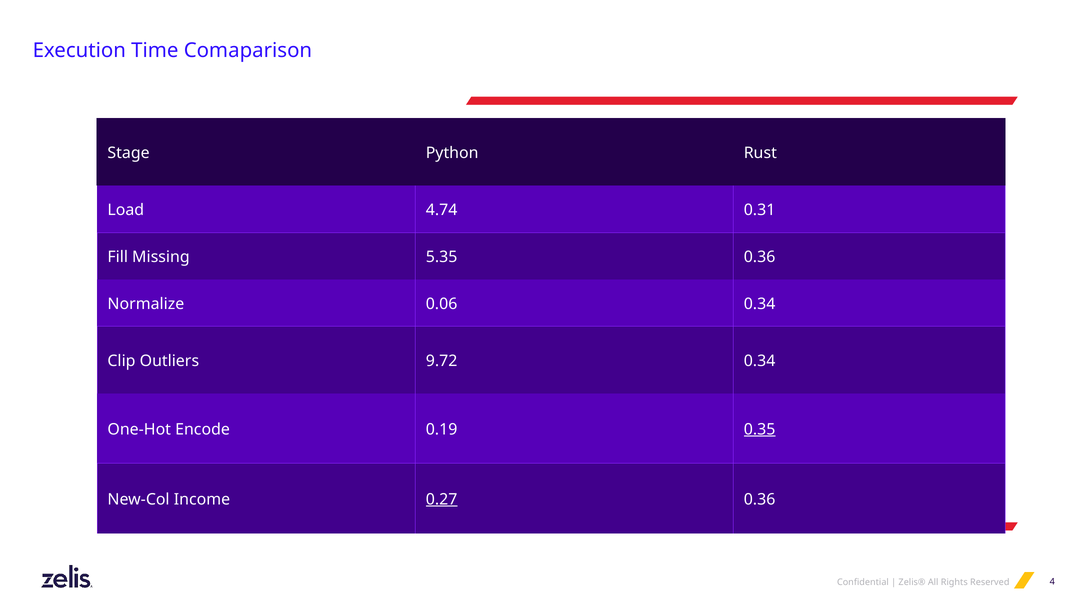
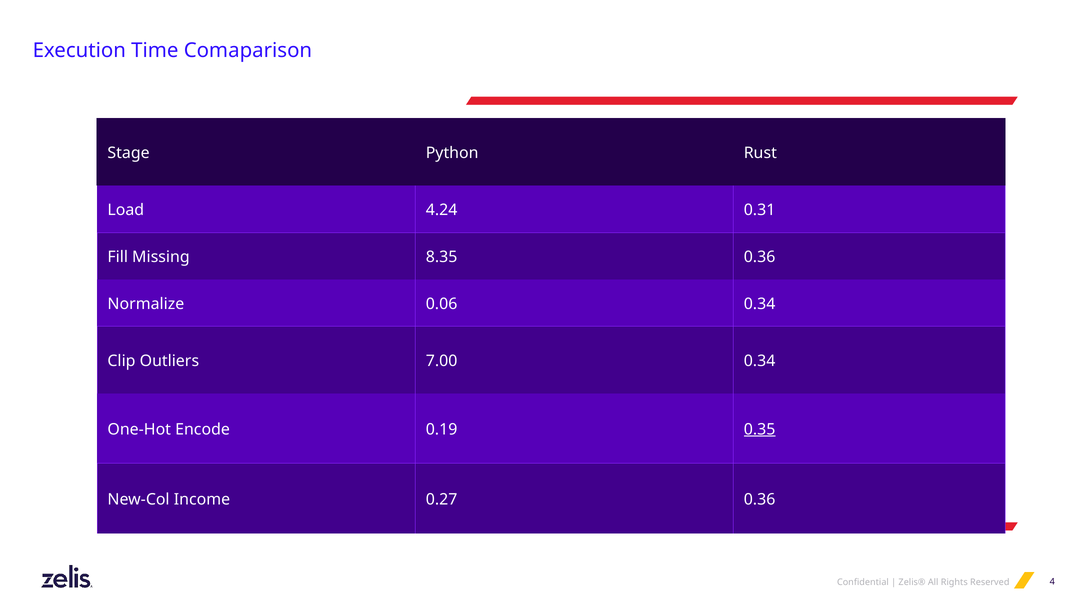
4.74: 4.74 -> 4.24 (442, 210)
5.35: 5.35 -> 8.35 (442, 257)
9.72: 9.72 -> 7.00 (442, 361)
0.27 underline: present -> none (442, 499)
